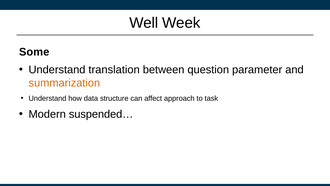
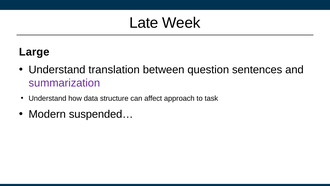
Well: Well -> Late (144, 23)
Some: Some -> Large (34, 52)
parameter: parameter -> sentences (257, 70)
summarization colour: orange -> purple (64, 83)
